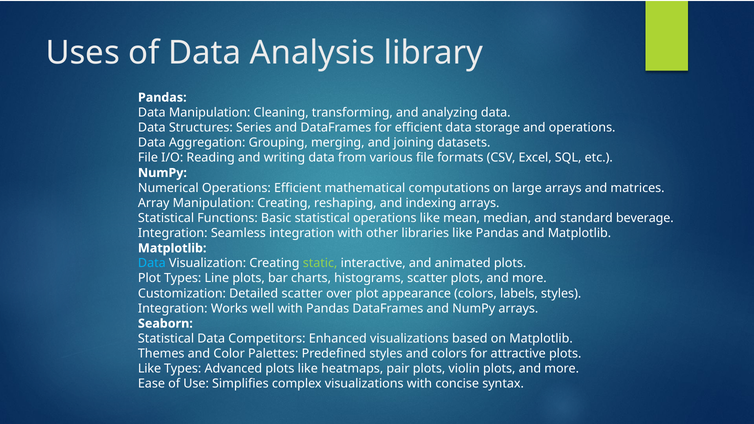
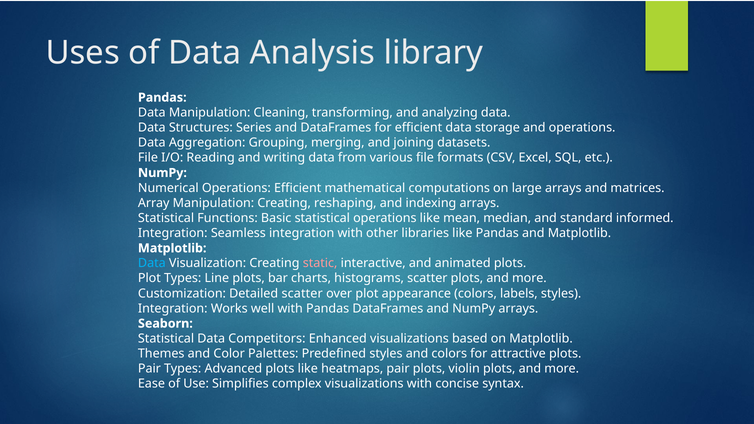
beverage: beverage -> informed (645, 218)
static colour: light green -> pink (320, 263)
Like: Like -> Pair (149, 369)
